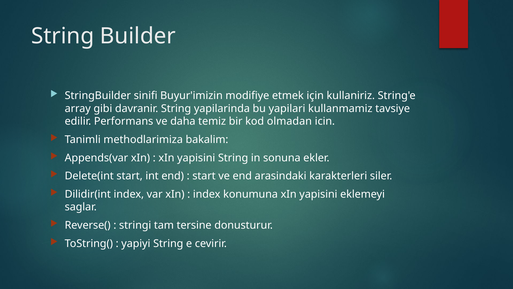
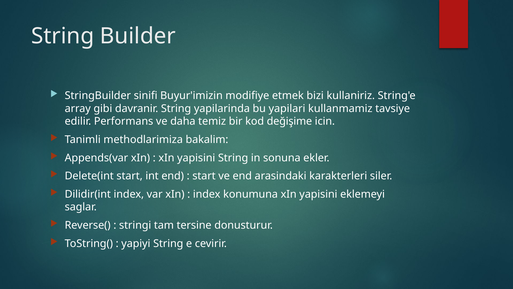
için: için -> bizi (315, 95)
olmadan: olmadan -> değişime (289, 121)
